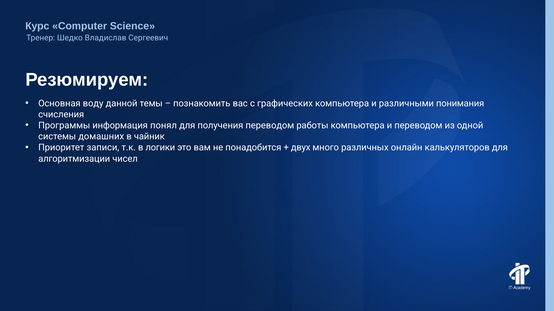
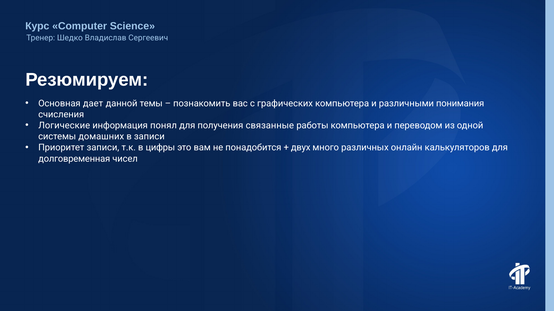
воду: воду -> дает (93, 104)
Программы: Программы -> Логические (64, 126)
получения переводом: переводом -> связанные (270, 126)
в чайник: чайник -> записи (149, 137)
логики: логики -> цифры (160, 148)
алгоритмизации: алгоритмизации -> долговременная (74, 159)
